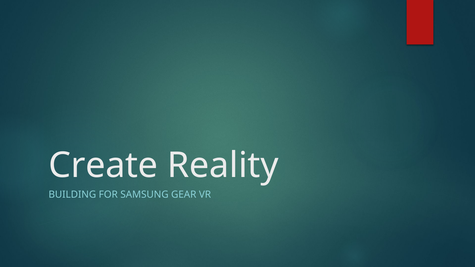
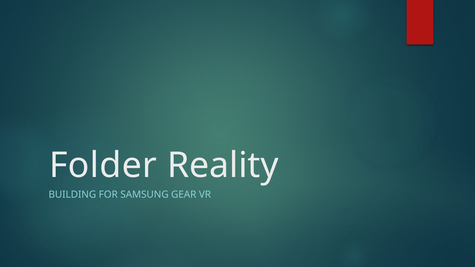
Create: Create -> Folder (103, 165)
